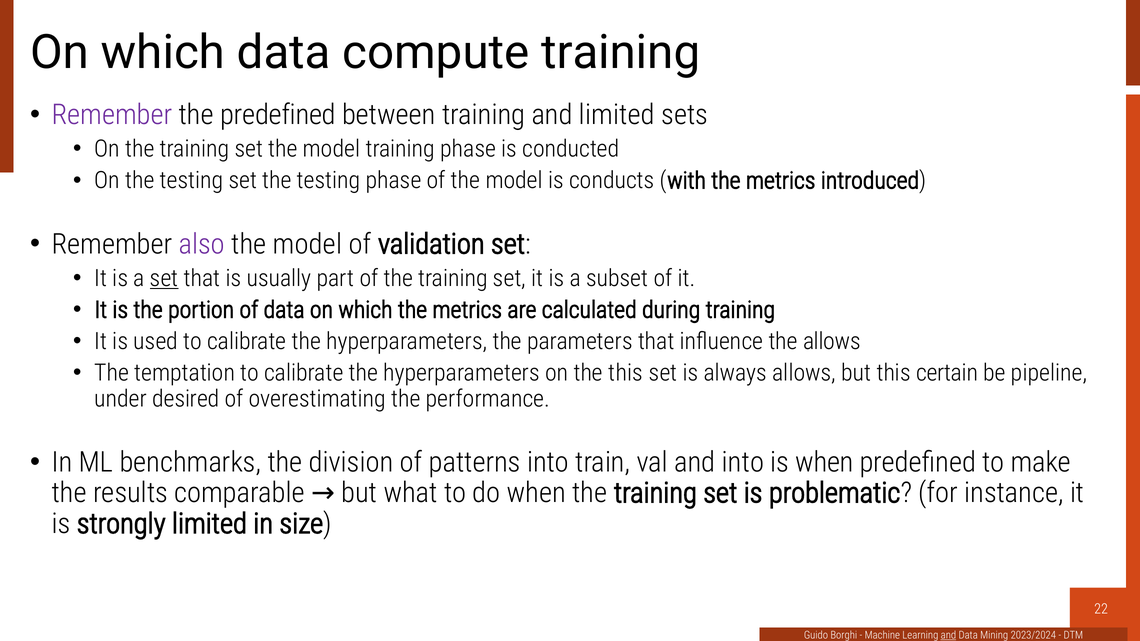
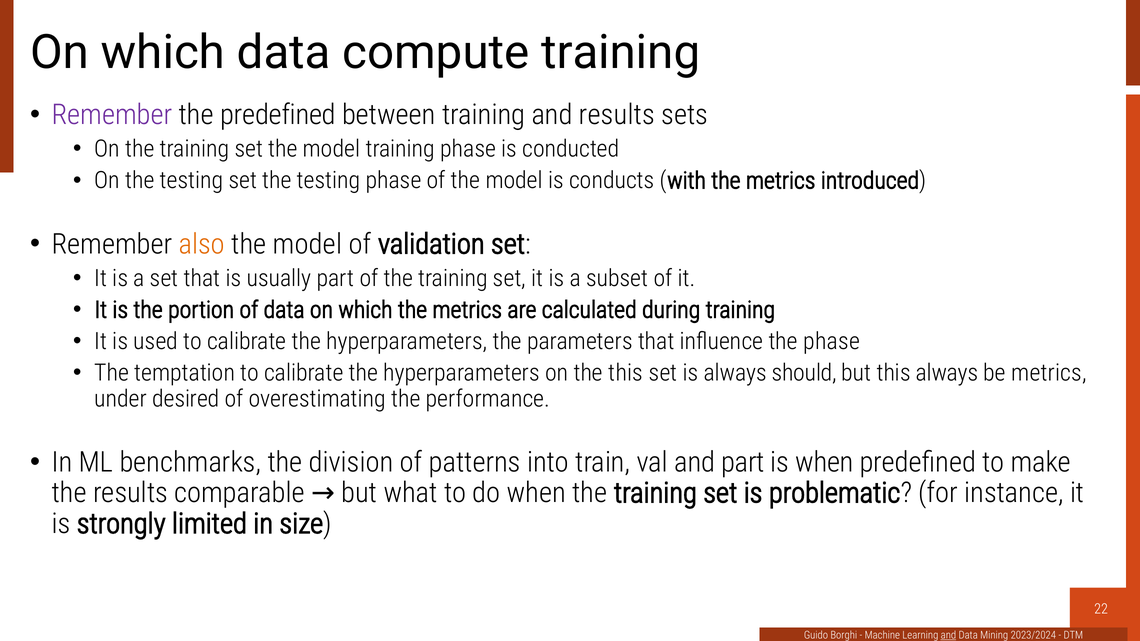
and limited: limited -> results (617, 115)
also colour: purple -> orange (202, 244)
set underline: present -> none (164, 278)
the allows: allows -> phase (832, 342)
always allows: allows -> should (804, 373)
this certain: certain -> always (947, 373)
be pipeline: pipeline -> metrics (1049, 373)
and into: into -> part (743, 462)
